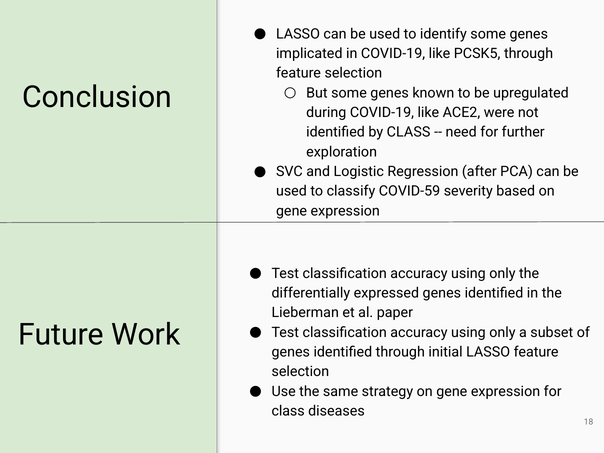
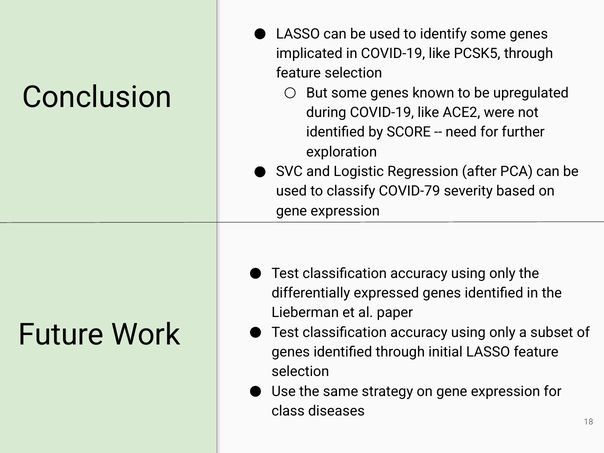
by CLASS: CLASS -> SCORE (409, 132)
COVID-59: COVID-59 -> COVID-79 (410, 191)
